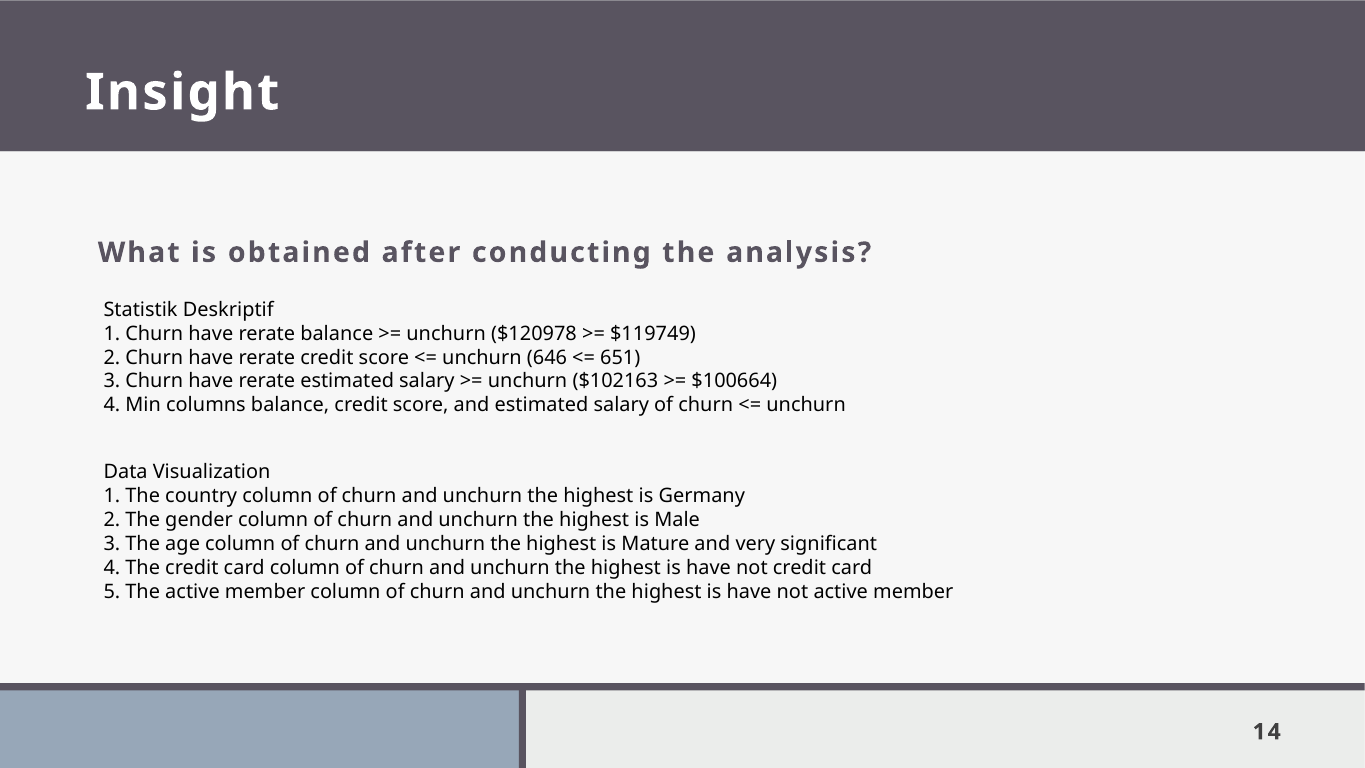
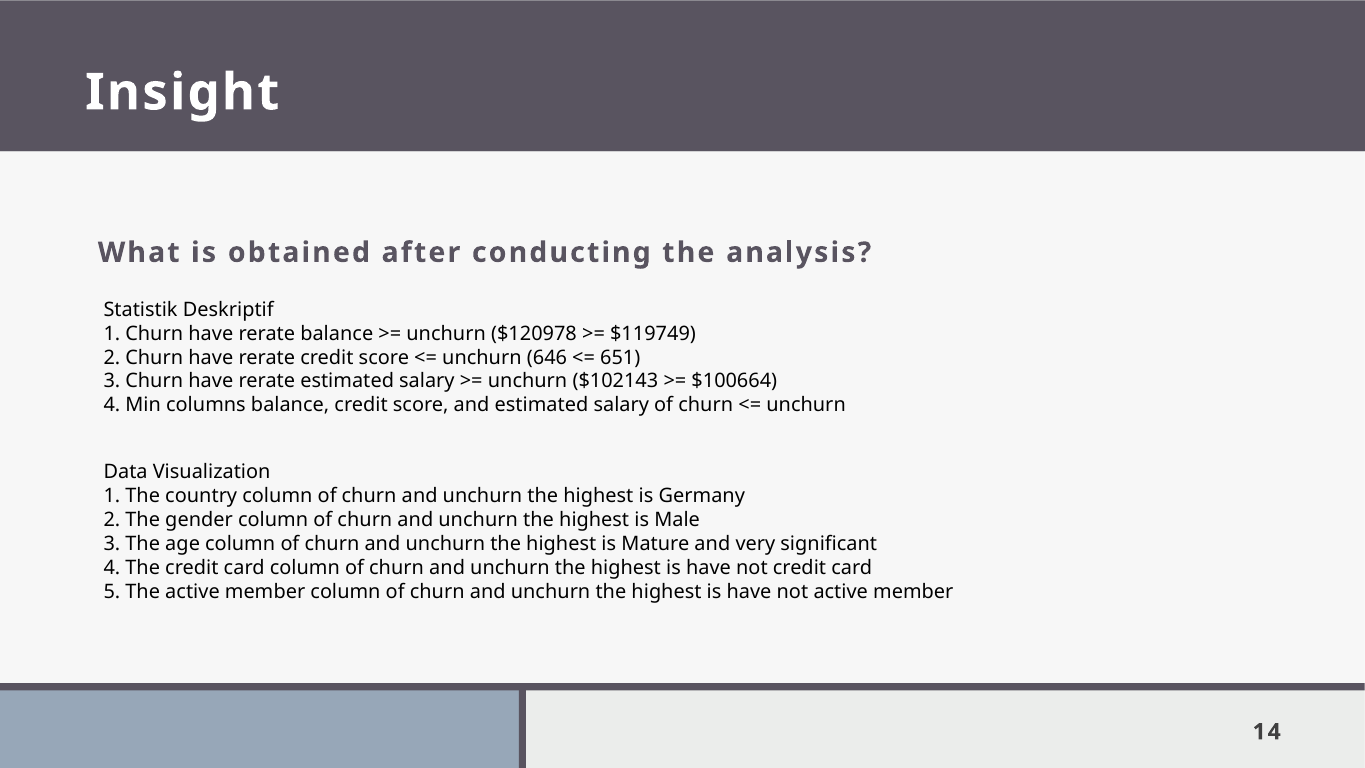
$102163: $102163 -> $102143 (615, 381)
